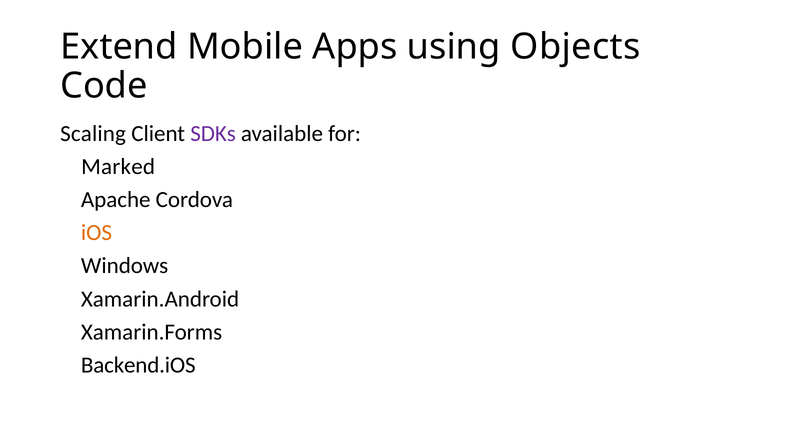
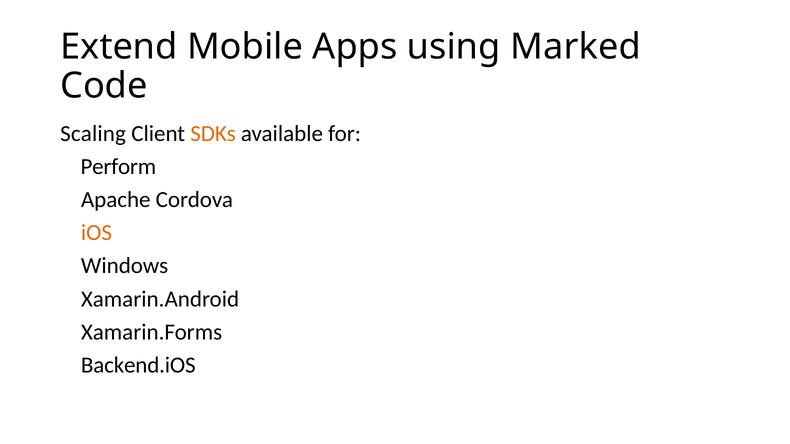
Objects: Objects -> Marked (576, 47)
SDKs colour: purple -> orange (213, 134)
Marked: Marked -> Perform (118, 167)
